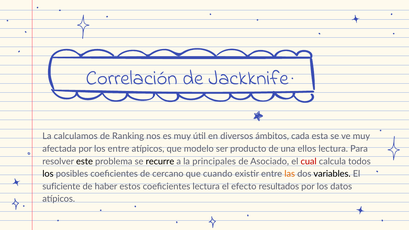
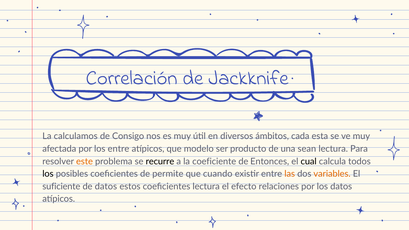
Ranking: Ranking -> Consigo (128, 136)
ellos: ellos -> sean (307, 149)
este colour: black -> orange (84, 161)
principales: principales -> coeficiente (214, 161)
Asociado: Asociado -> Entonces (270, 161)
cual colour: red -> black (309, 161)
cercano: cercano -> permite (168, 174)
variables colour: black -> orange (332, 174)
de haber: haber -> datos (106, 186)
resultados: resultados -> relaciones (279, 186)
